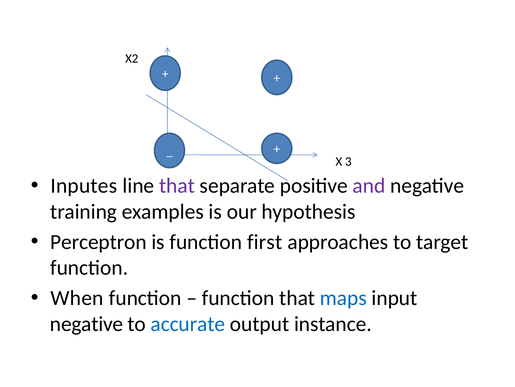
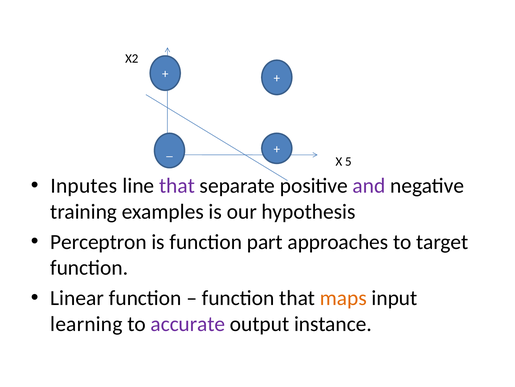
3: 3 -> 5 (348, 161)
first: first -> part (265, 242)
When: When -> Linear (77, 298)
maps colour: blue -> orange (343, 298)
negative: negative -> learning (86, 323)
accurate colour: blue -> purple (188, 323)
